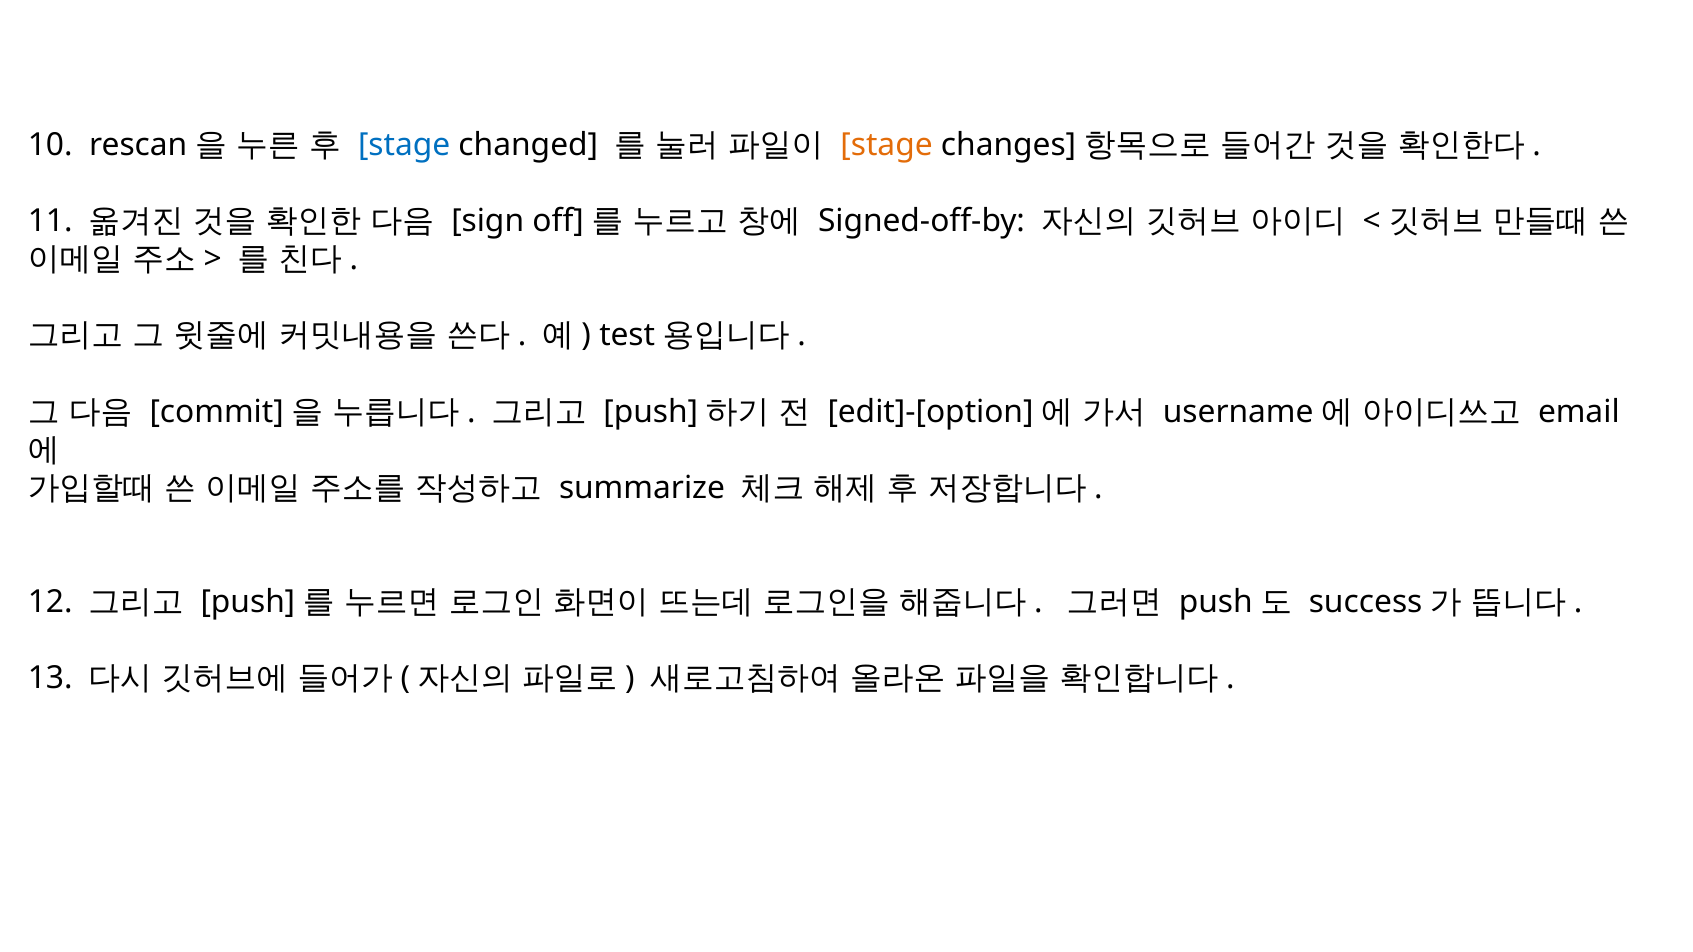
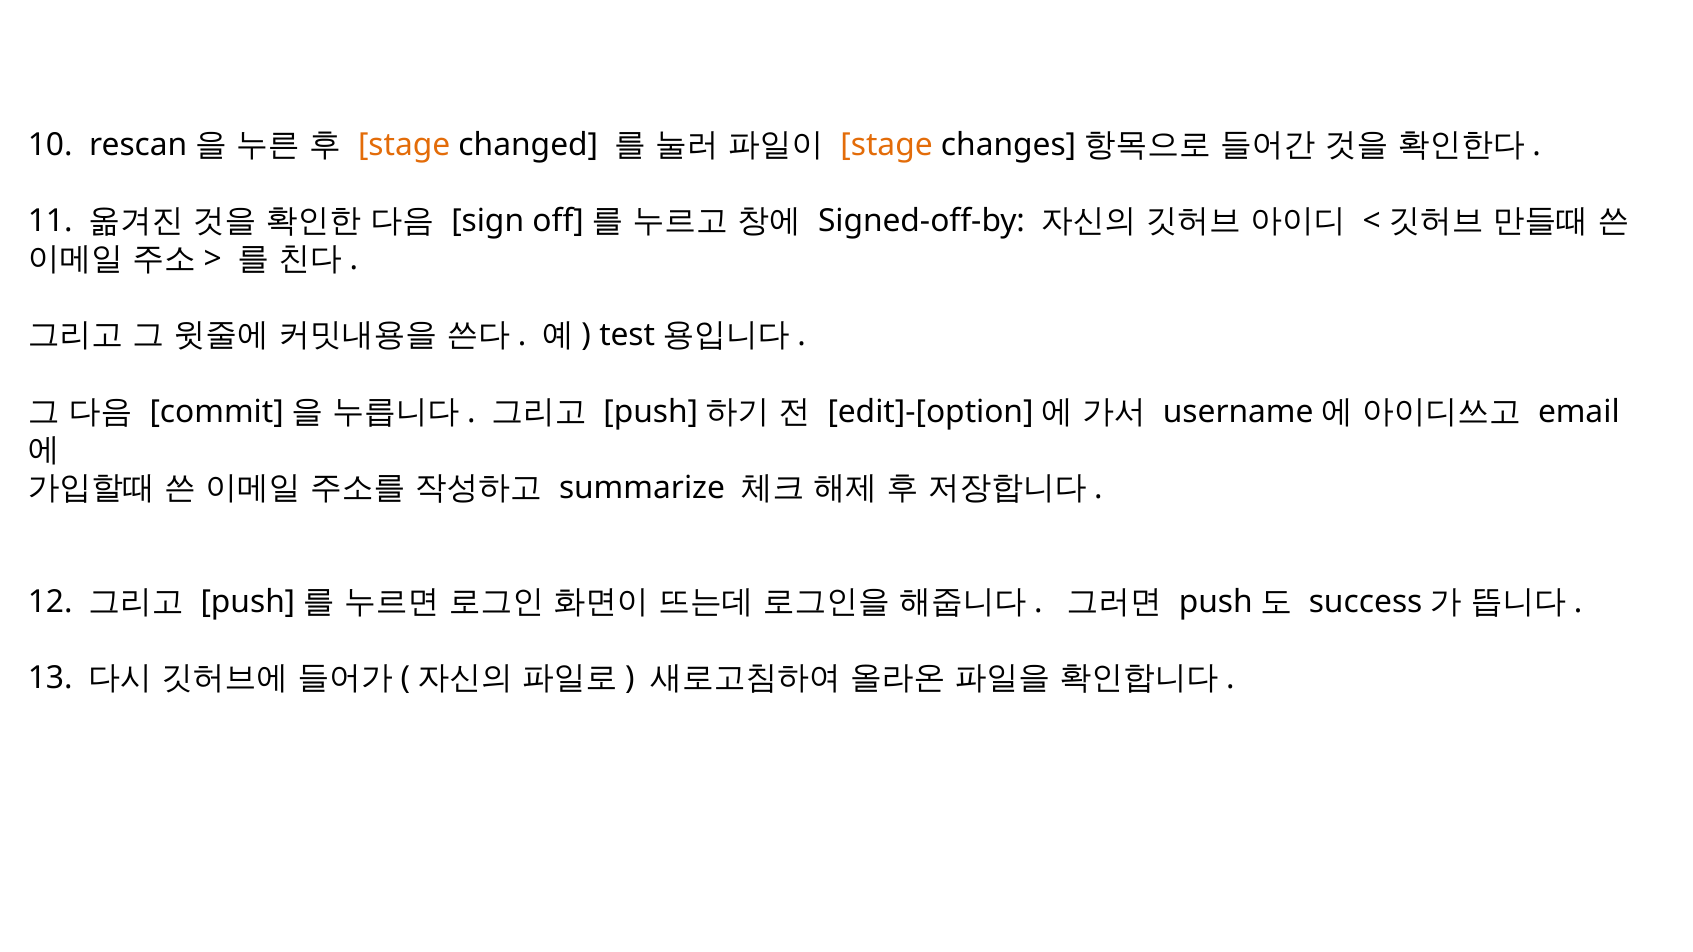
stage colour: blue -> orange (404, 145)
